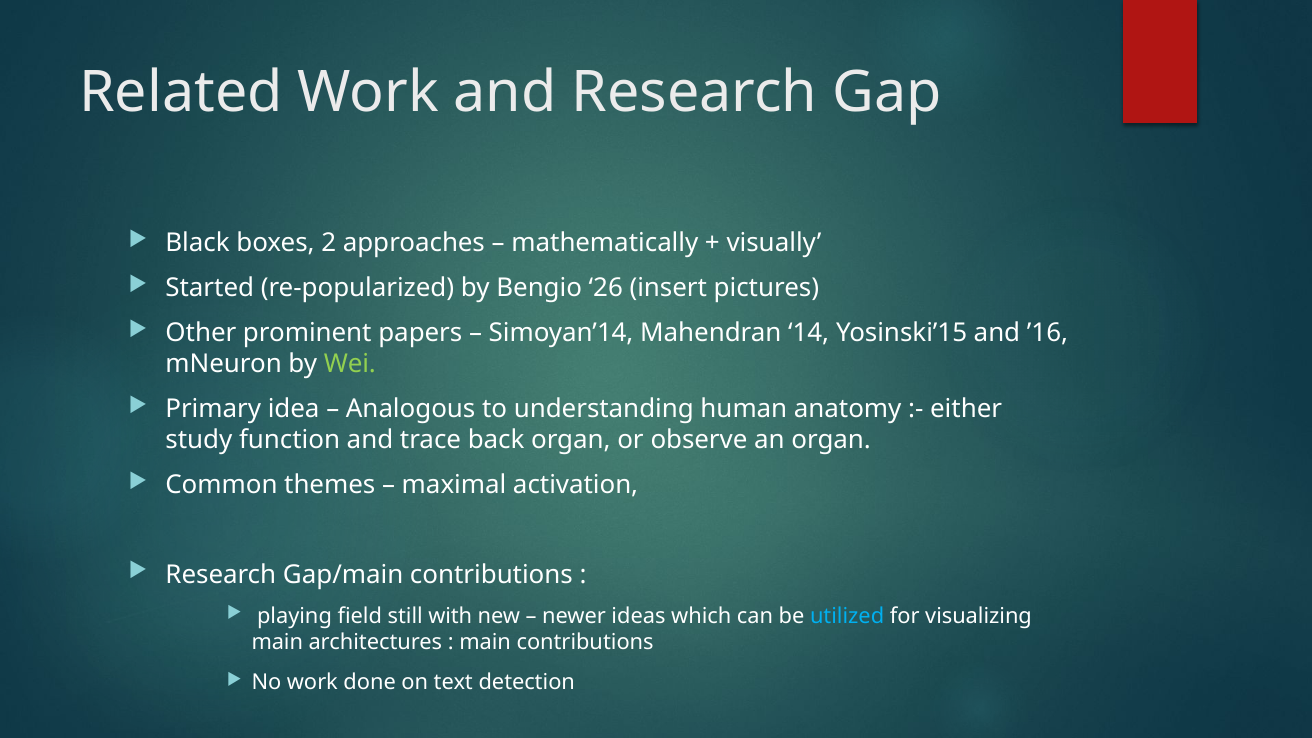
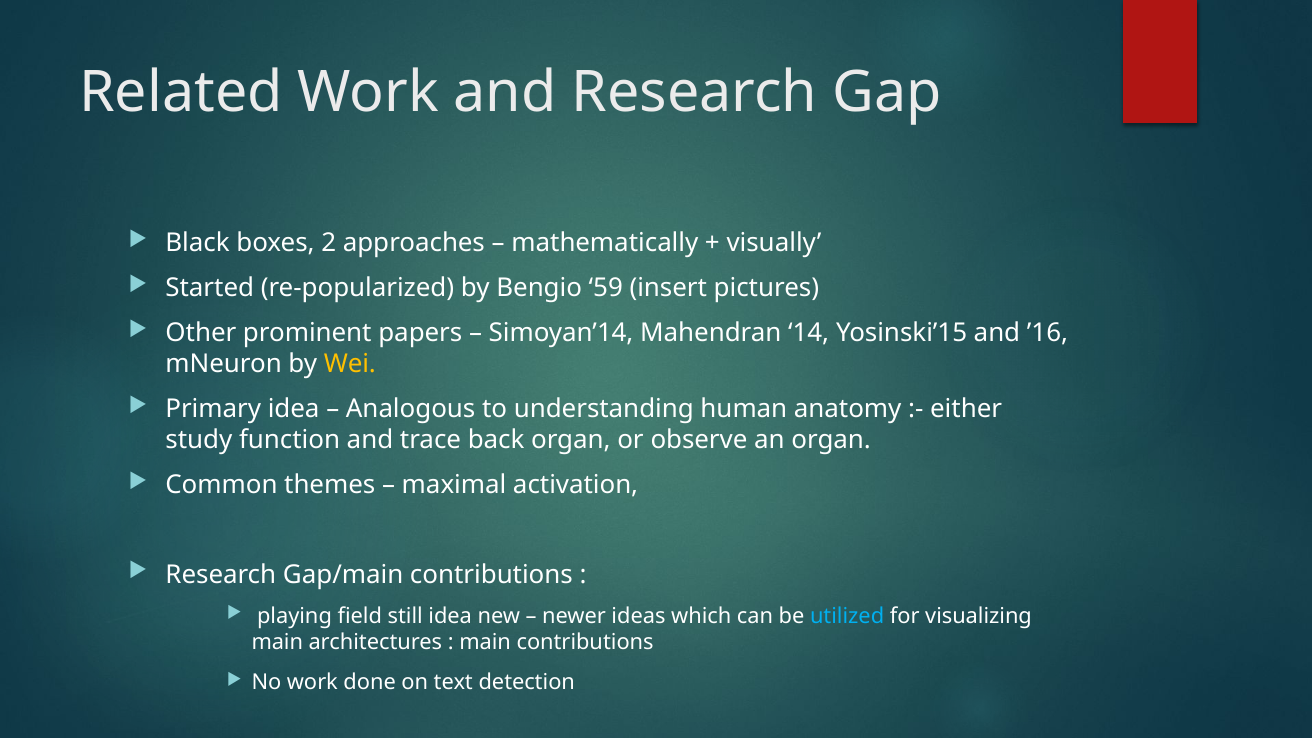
26: 26 -> 59 (606, 288)
Wei colour: light green -> yellow (350, 364)
still with: with -> idea (450, 617)
